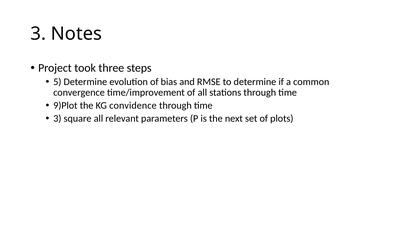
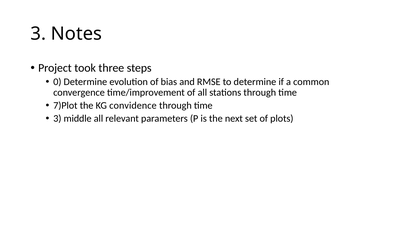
5: 5 -> 0 (57, 82)
9)Plot: 9)Plot -> 7)Plot (65, 106)
square: square -> middle (78, 119)
